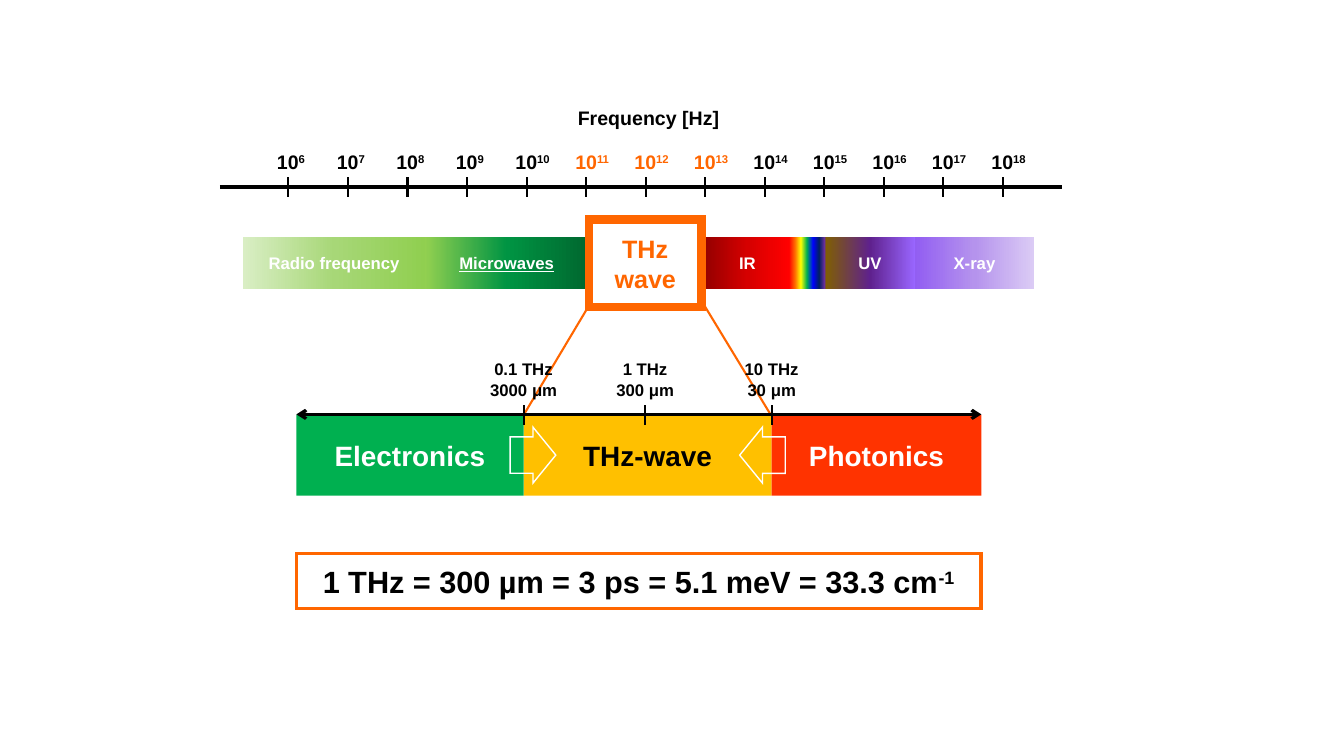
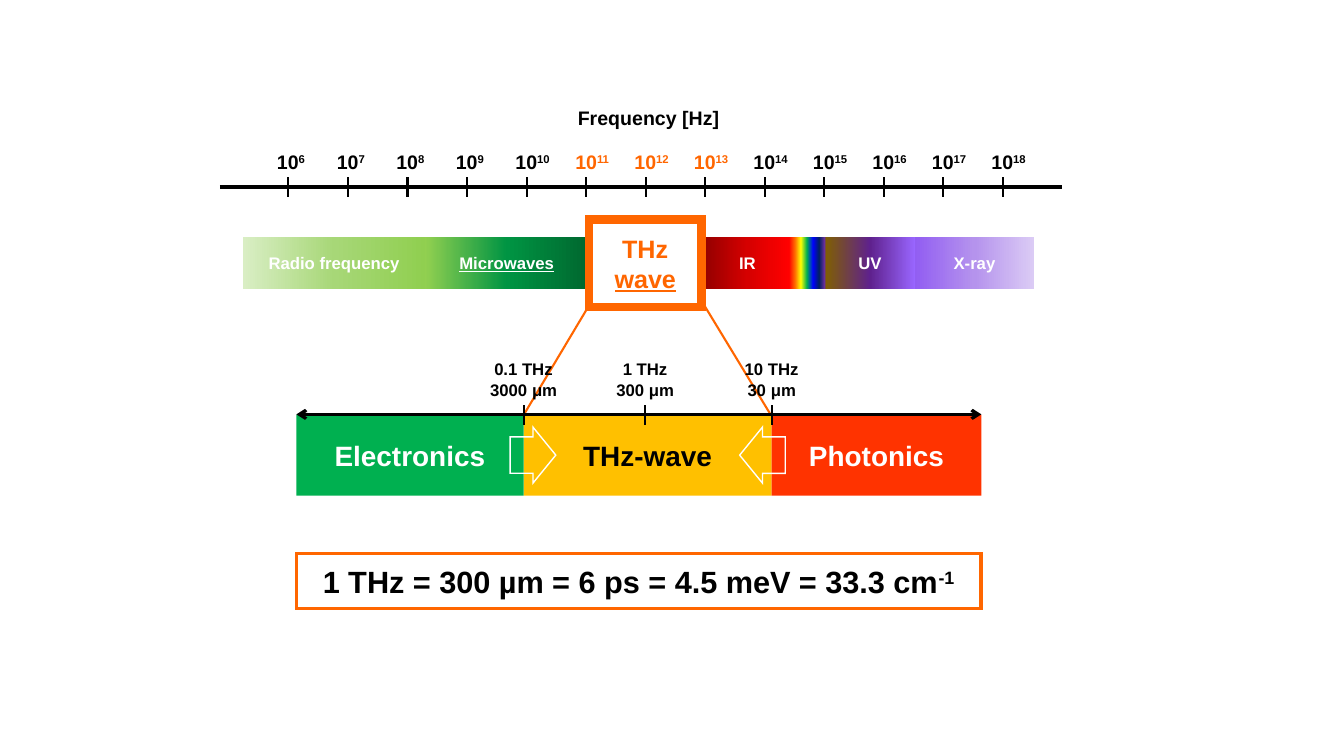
wave underline: none -> present (645, 280)
3: 3 -> 6 (587, 583)
5.1: 5.1 -> 4.5 (696, 583)
